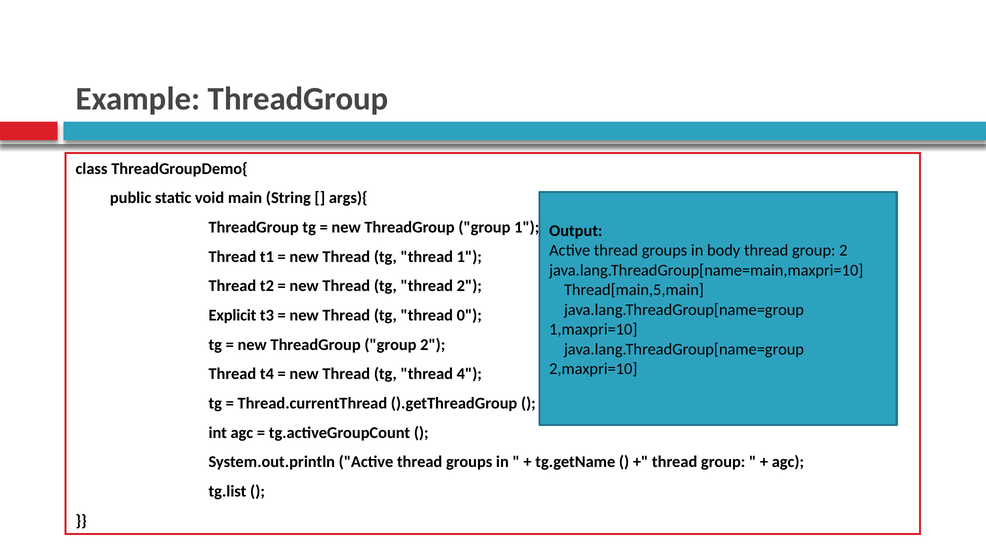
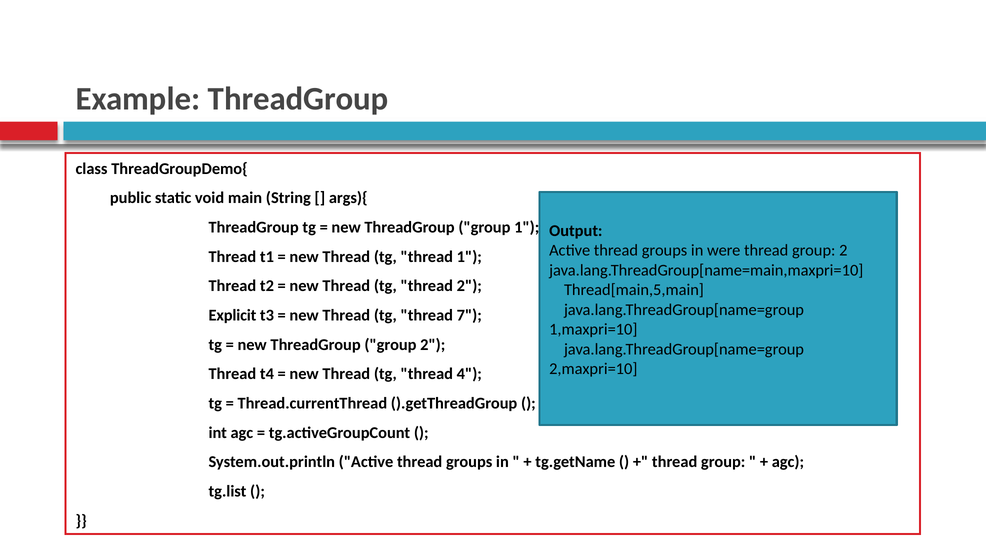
body: body -> were (724, 250)
0: 0 -> 7 (469, 315)
